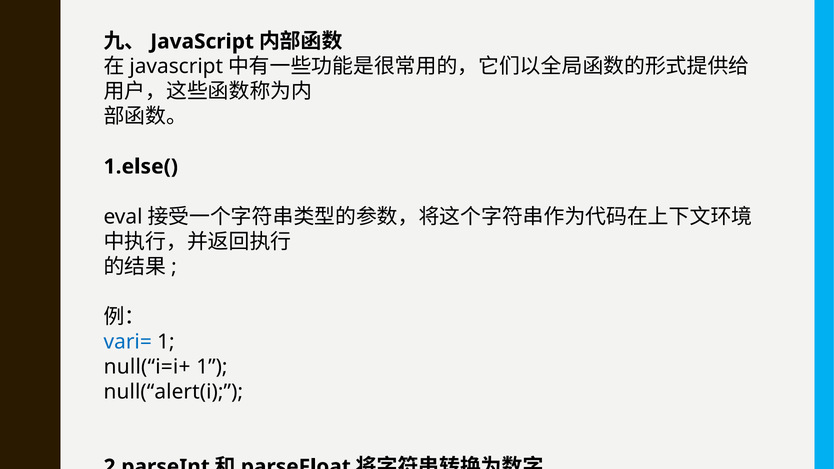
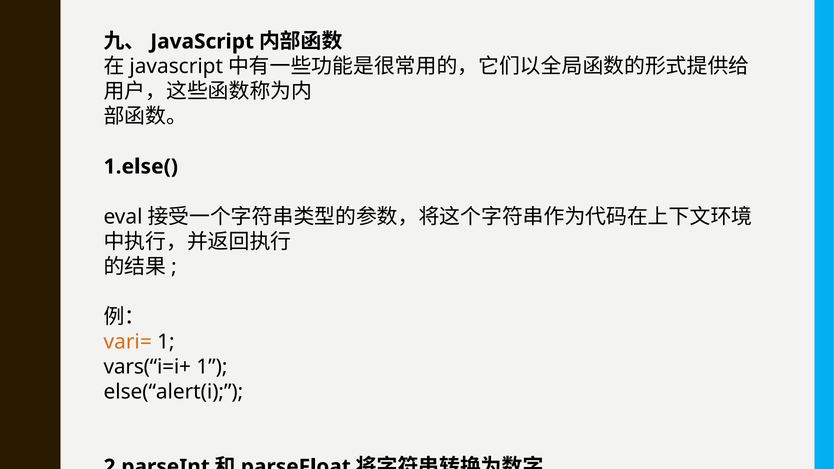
vari= colour: blue -> orange (128, 342)
null(“i=i+: null(“i=i+ -> vars(“i=i+ (147, 367)
null(“alert(i: null(“alert(i -> else(“alert(i (173, 392)
